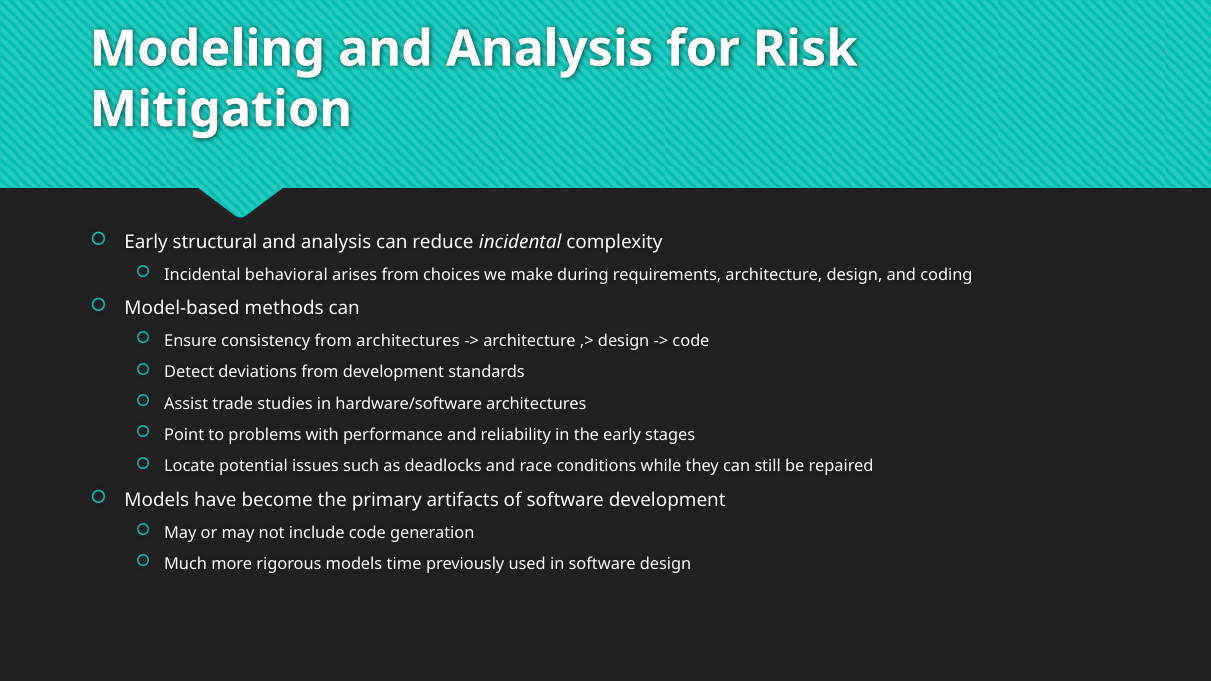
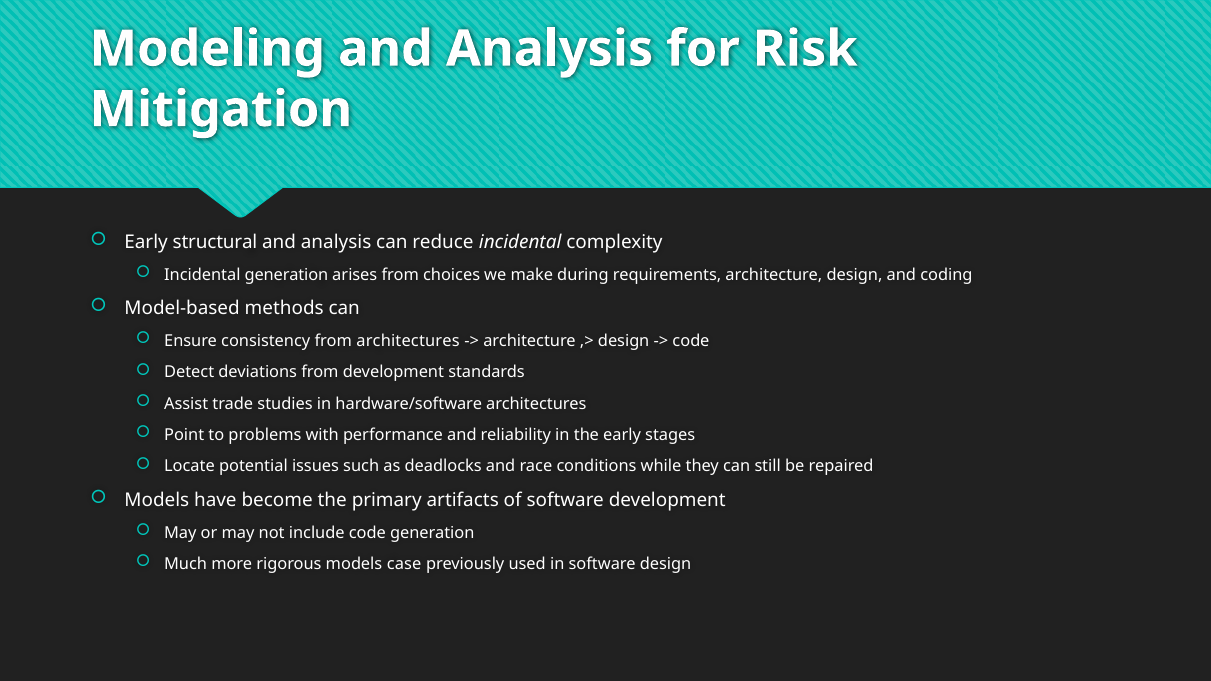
Incidental behavioral: behavioral -> generation (286, 275)
time: time -> case (404, 564)
